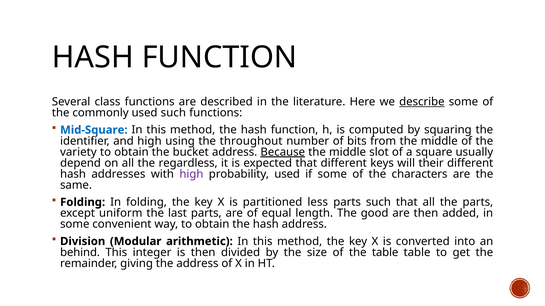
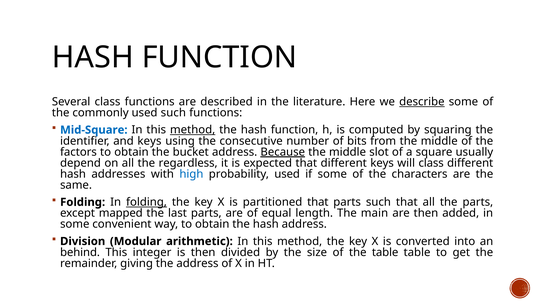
method underline: none -> present (193, 130)
and high: high -> keys (149, 141)
throughout: throughout -> consecutive (251, 141)
variety: variety -> factors (78, 152)
will their: their -> class (431, 163)
high colour: purple -> blue (191, 174)
folding underline: none -> present (147, 203)
partitioned less: less -> that (318, 203)
uniform: uniform -> mapped (121, 214)
good: good -> main (375, 214)
